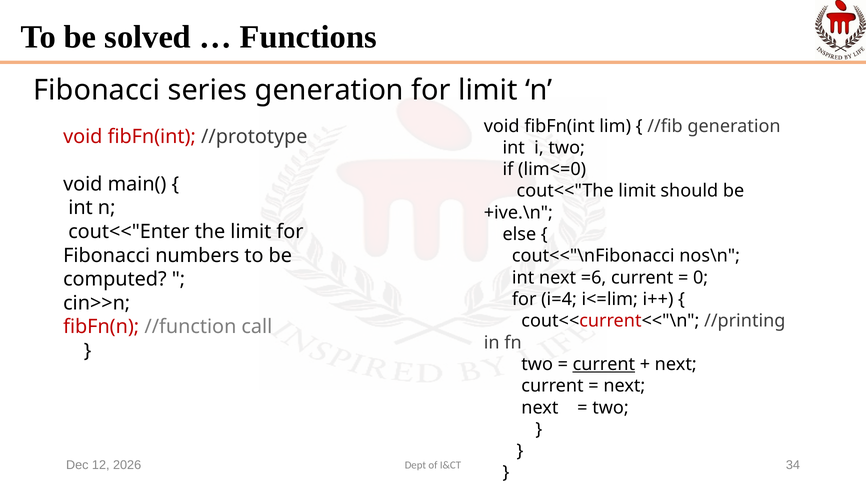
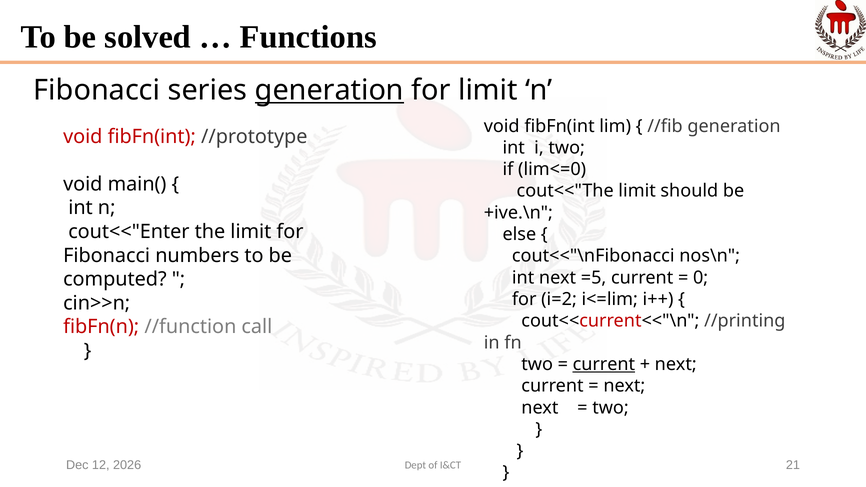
generation underline: none -> present (329, 90)
=6: =6 -> =5 (594, 278)
i=4: i=4 -> i=2 (559, 299)
34: 34 -> 21 (793, 465)
